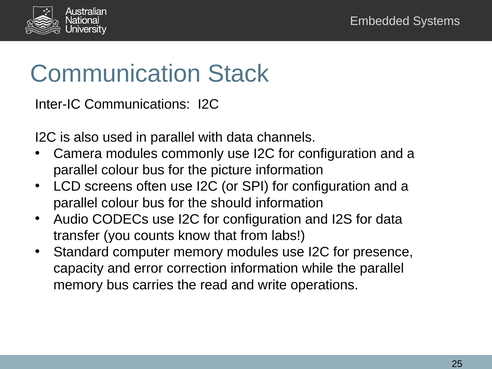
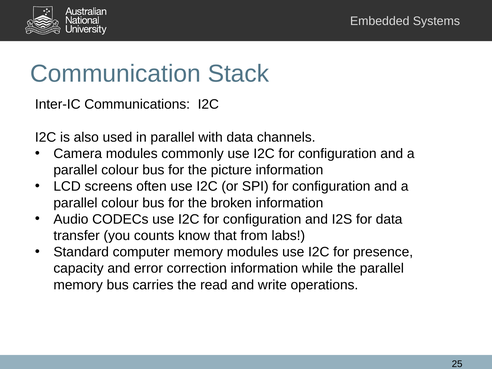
should: should -> broken (231, 203)
